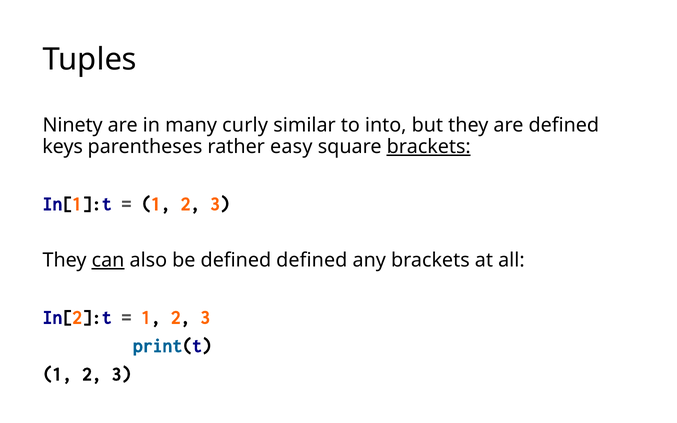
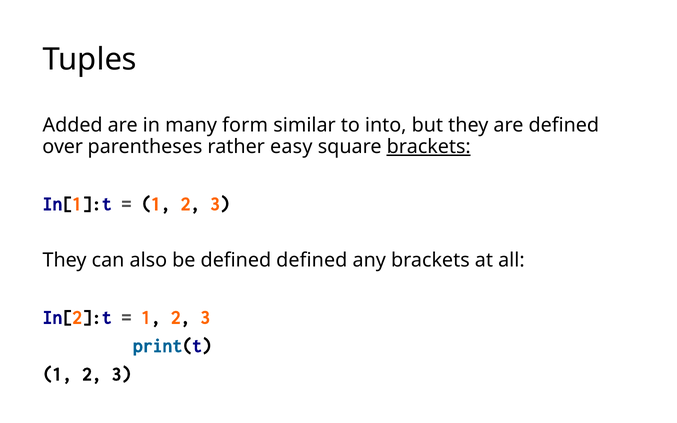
Ninety: Ninety -> Added (73, 125)
curly: curly -> form (245, 125)
keys: keys -> over (63, 147)
can underline: present -> none (108, 260)
